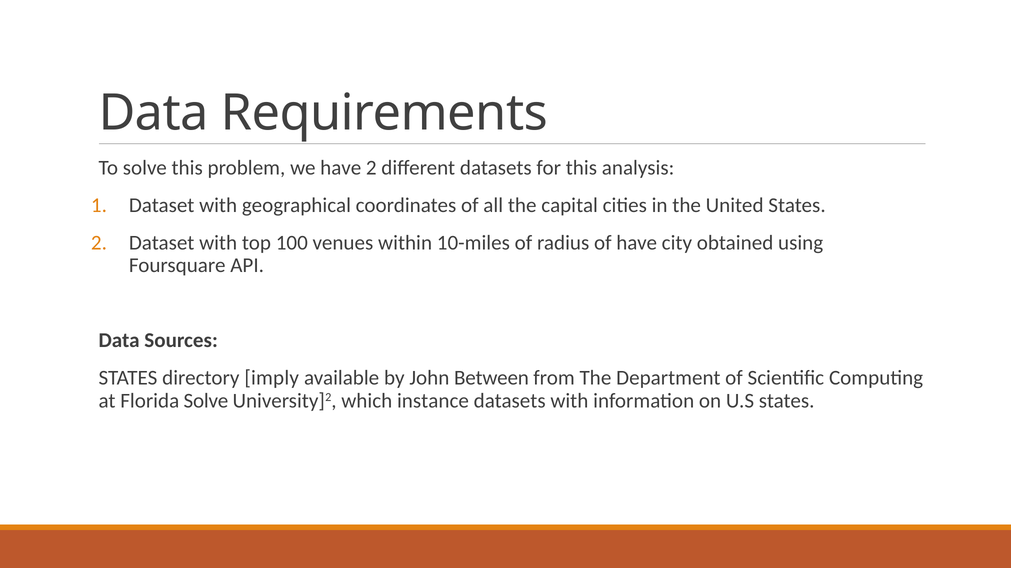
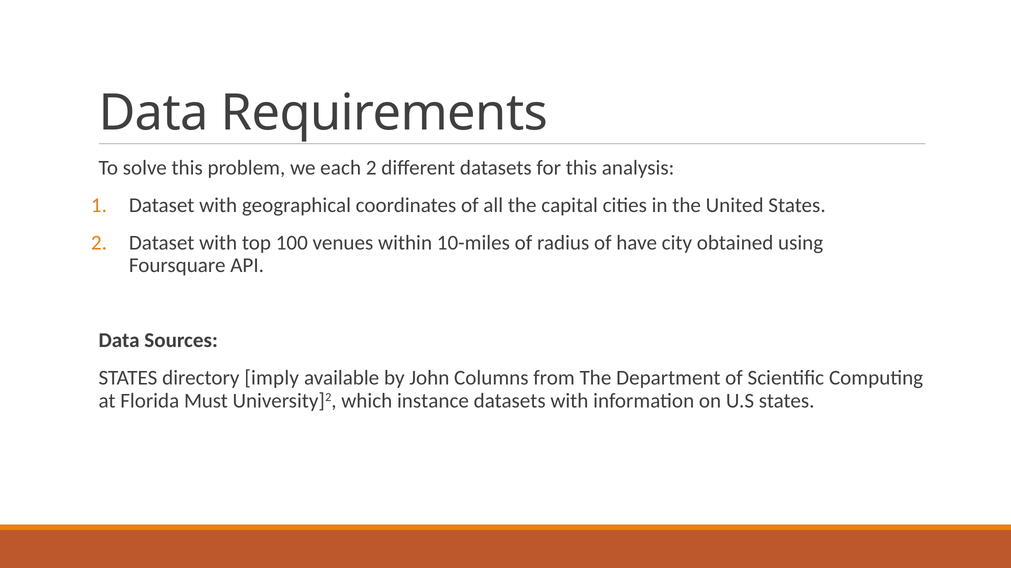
we have: have -> each (341, 168)
Between: Between -> Columns (491, 378)
Florida Solve: Solve -> Must (206, 401)
